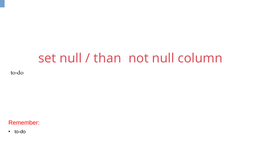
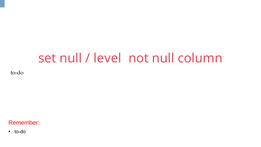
than: than -> level (107, 58)
